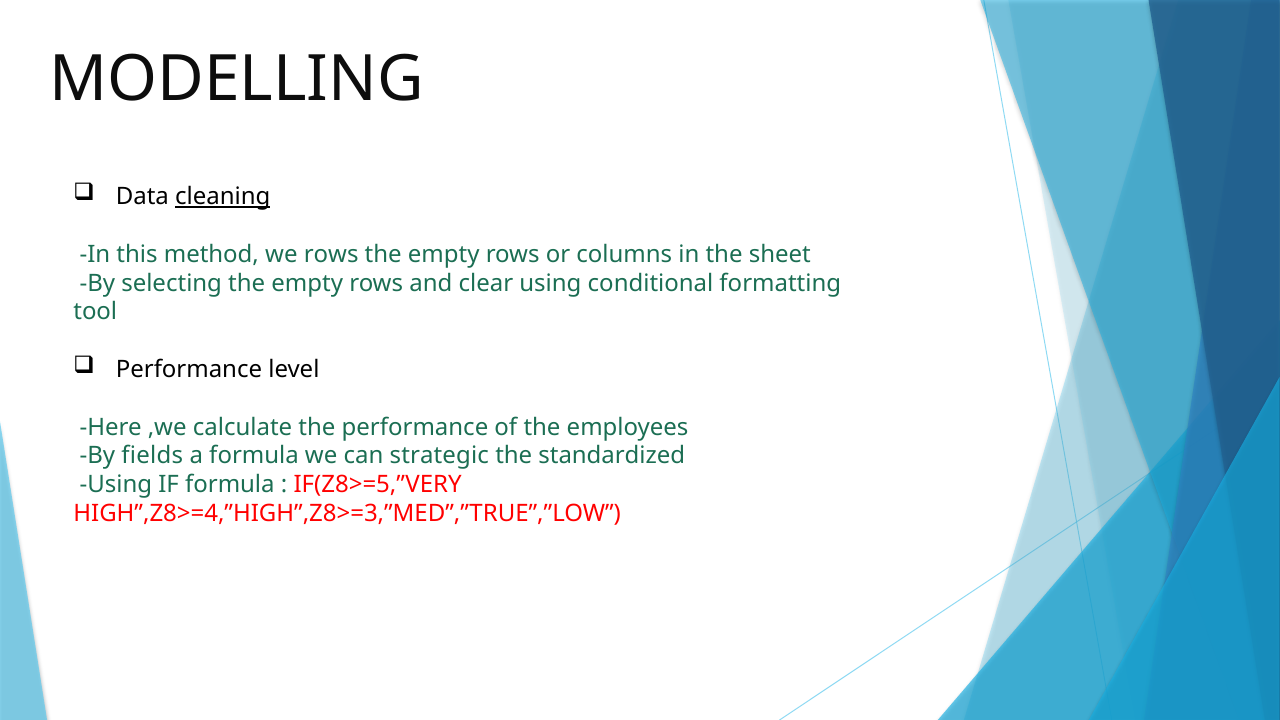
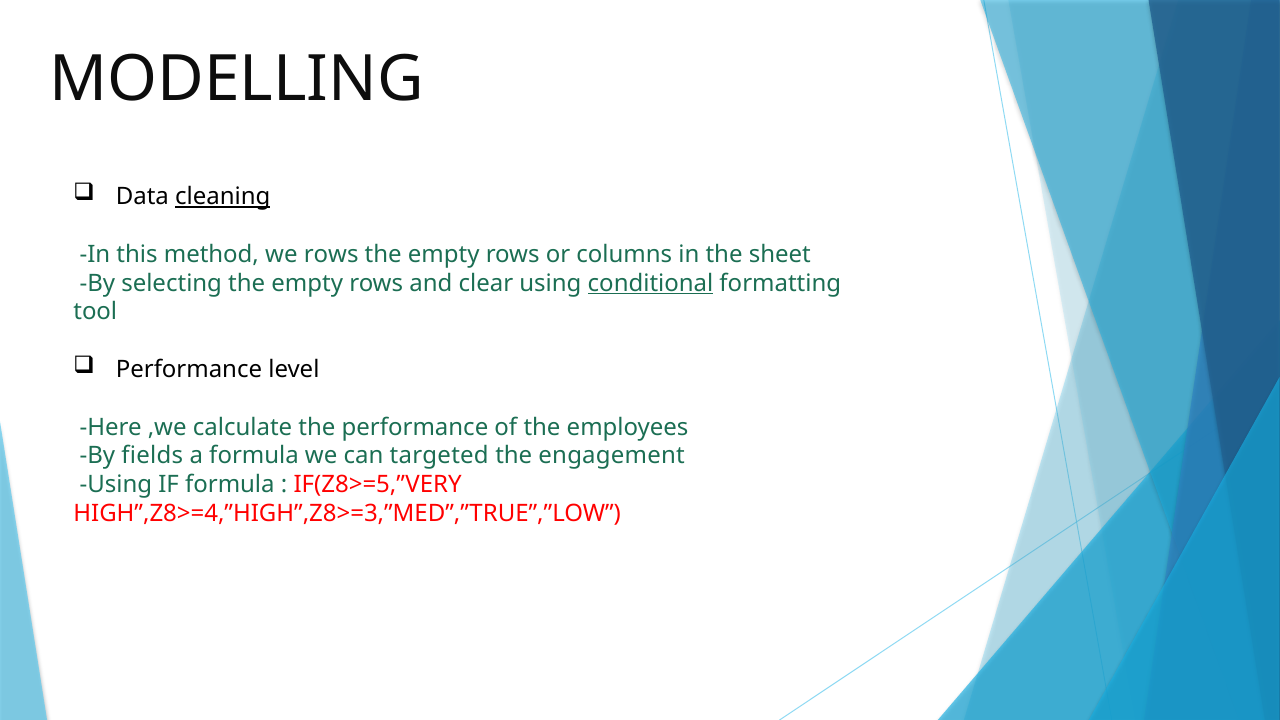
conditional underline: none -> present (651, 283)
strategic: strategic -> targeted (439, 456)
standardized: standardized -> engagement (612, 456)
